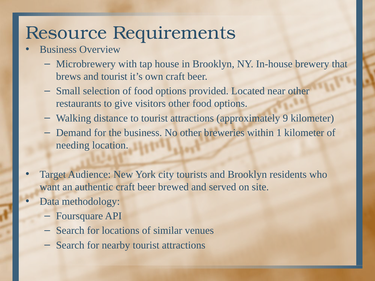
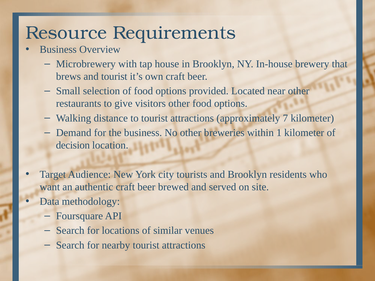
9: 9 -> 7 (285, 118)
needing: needing -> decision (73, 145)
